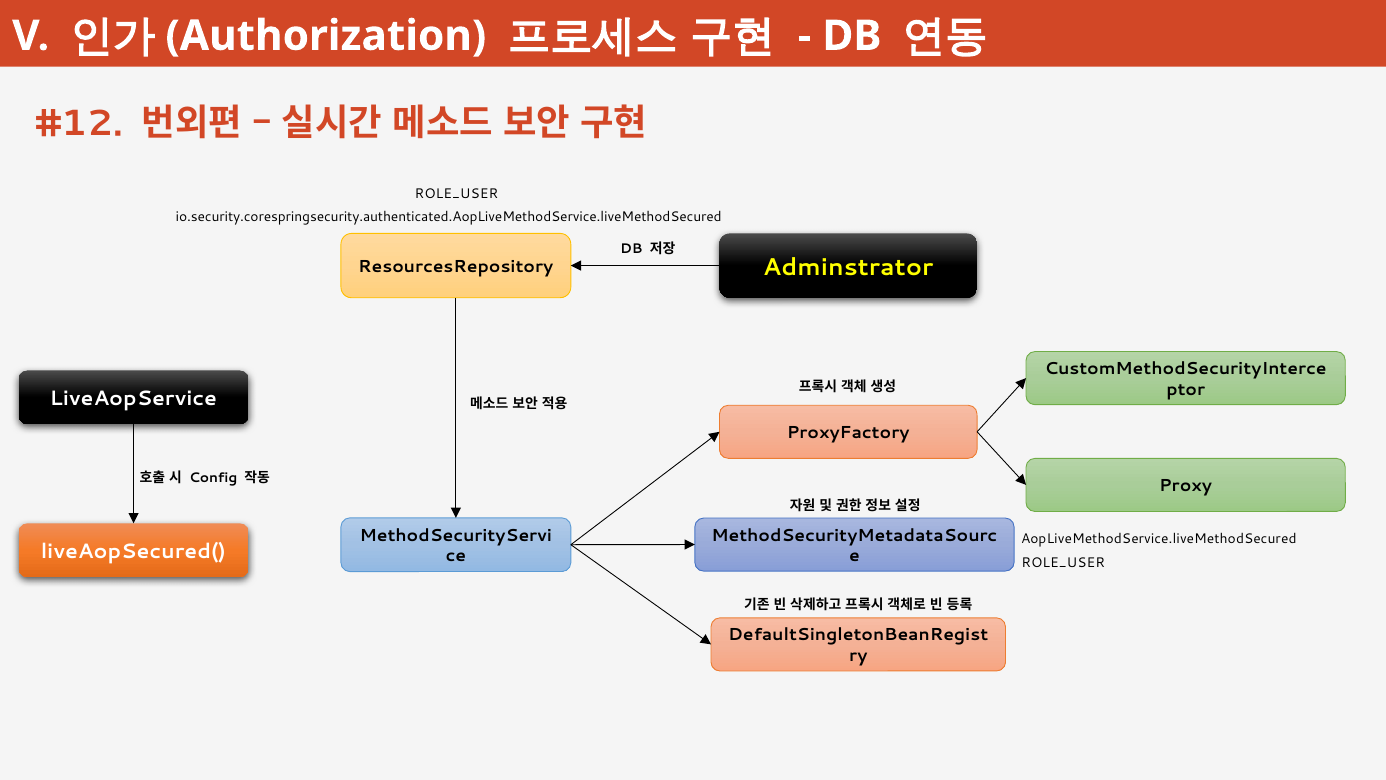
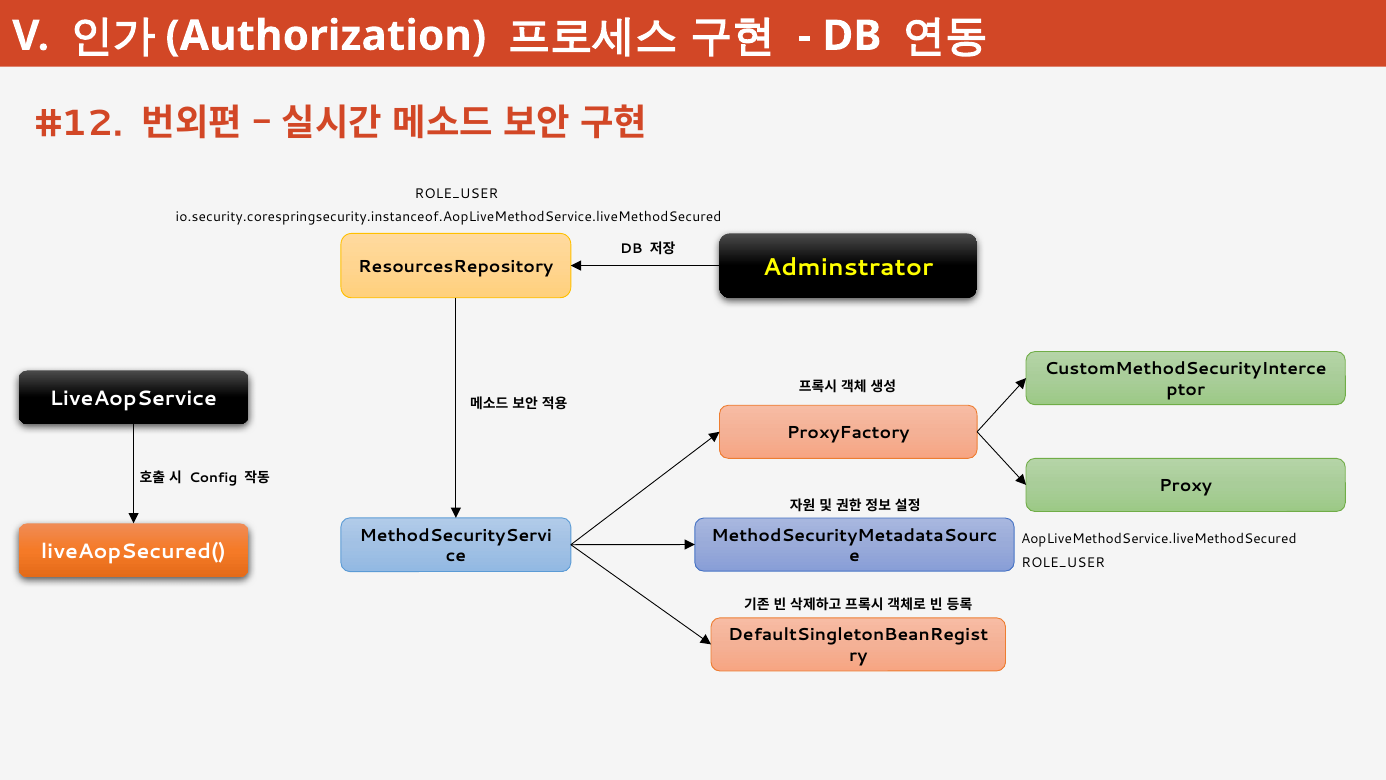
io.security.corespringsecurity.authenticated.AopLiveMethodService.liveMethodSecured: io.security.corespringsecurity.authenticated.AopLiveMethodService.liveMethodSecured -> io.security.corespringsecurity.instanceof.AopLiveMethodService.liveMethodSecured (449, 217)
